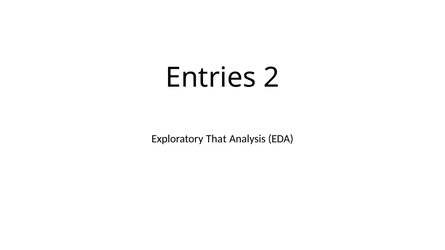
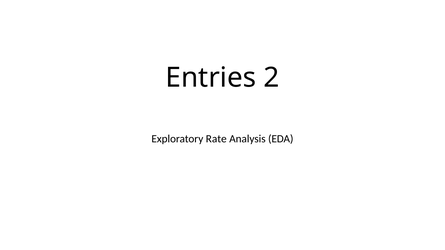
That: That -> Rate (216, 139)
